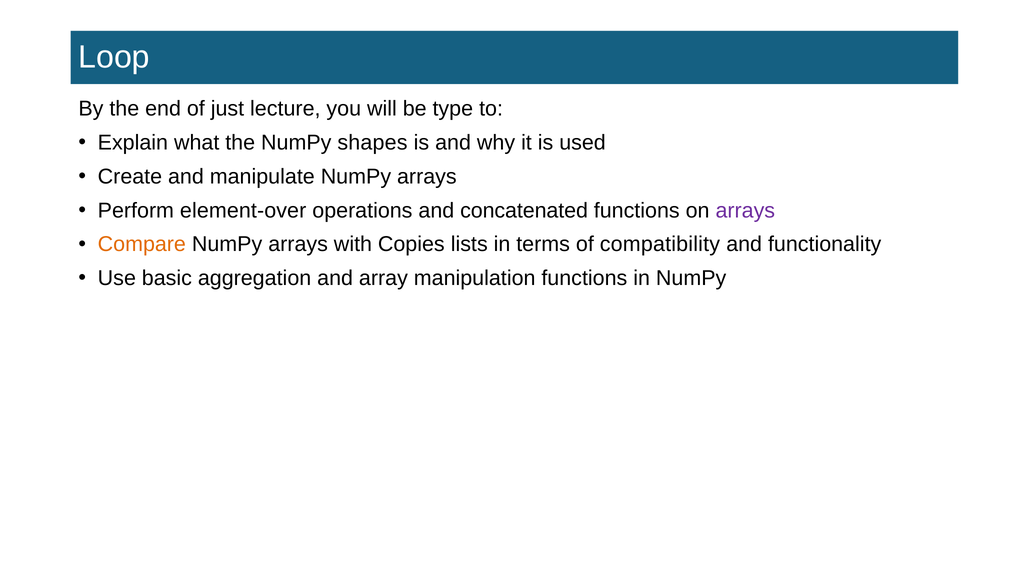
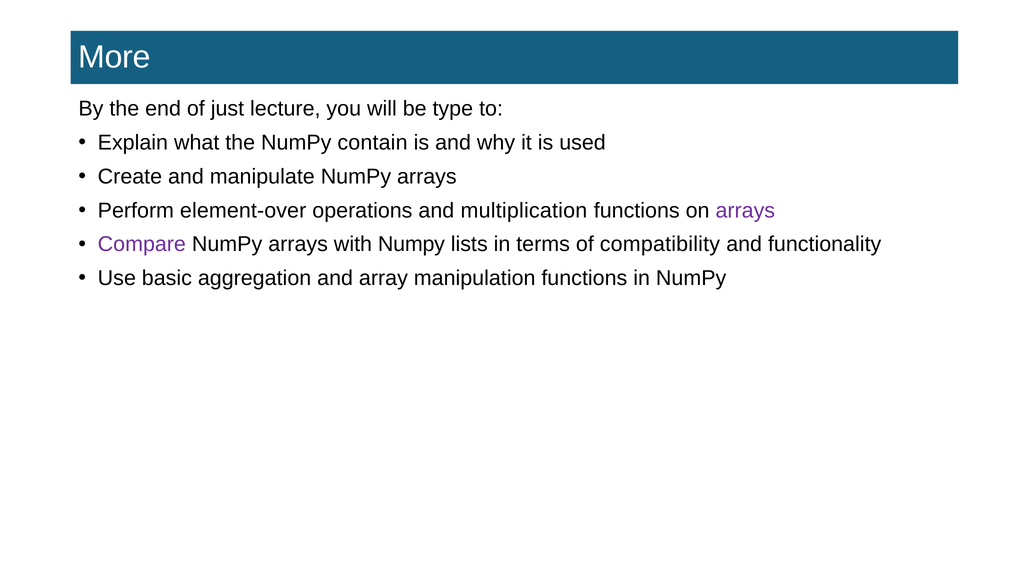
Loop: Loop -> More (114, 57)
shapes: shapes -> contain (372, 143)
concatenated: concatenated -> multiplication (524, 210)
Compare colour: orange -> purple (142, 244)
with Copies: Copies -> Numpy (411, 244)
